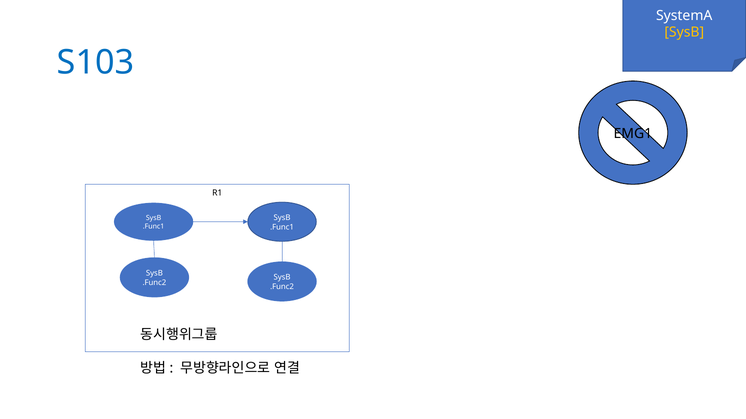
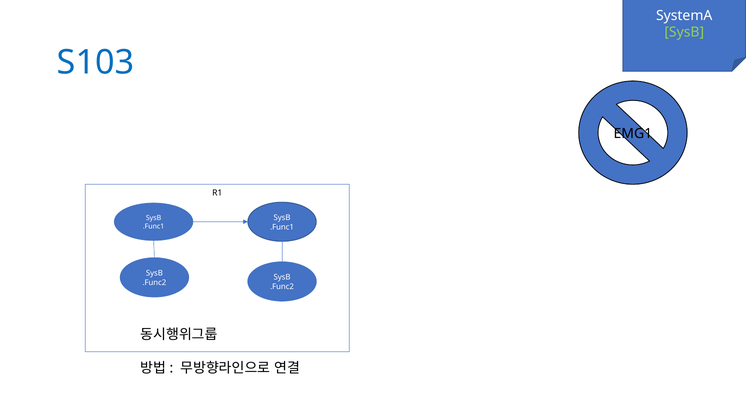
SysB colour: yellow -> light green (684, 32)
